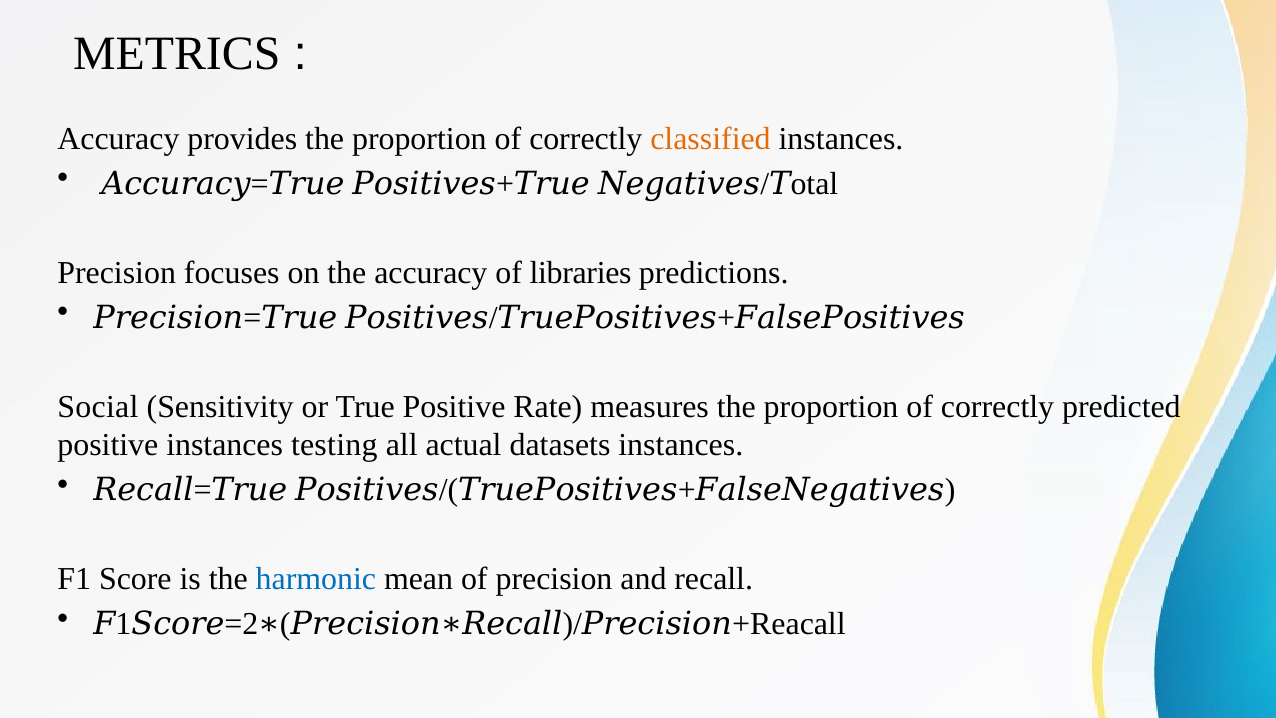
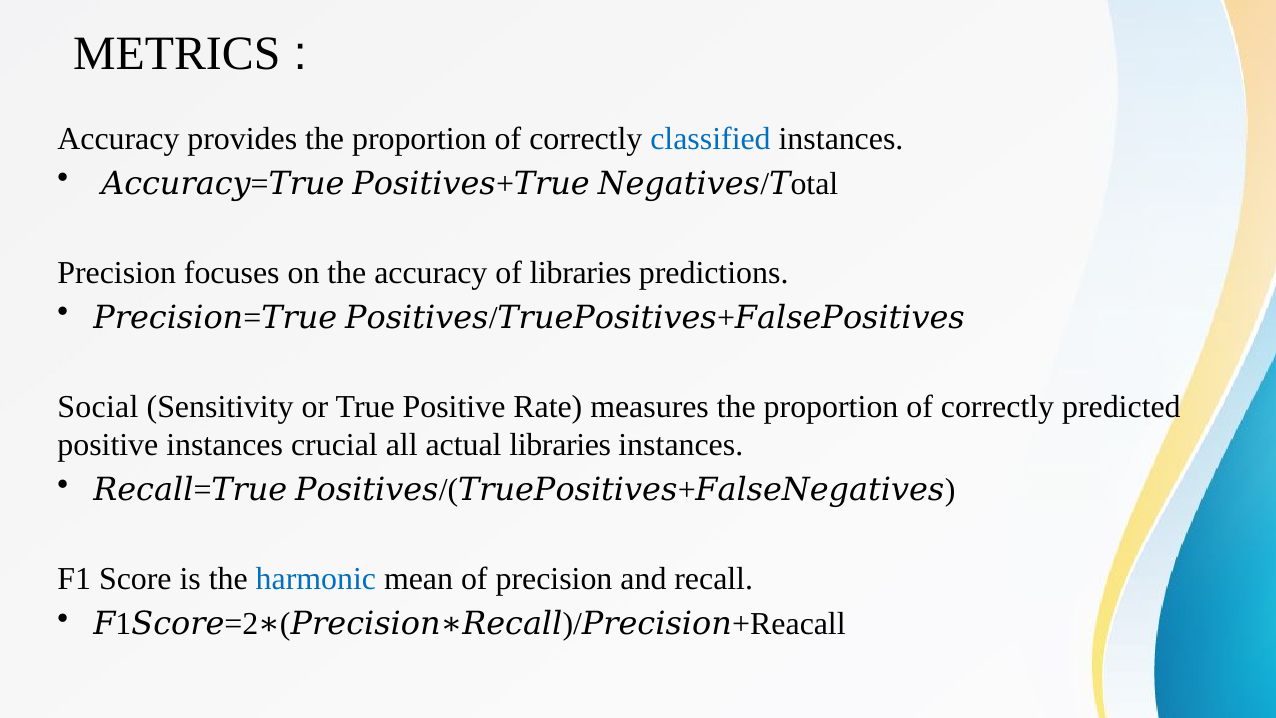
classified colour: orange -> blue (711, 139)
testing: testing -> crucial (334, 445)
actual datasets: datasets -> libraries (560, 445)
